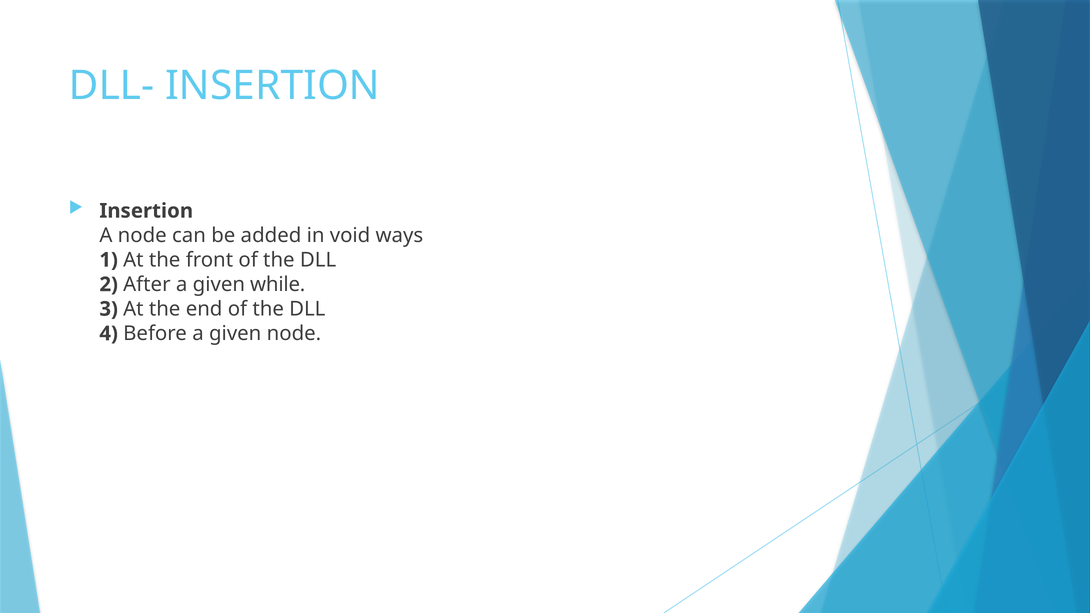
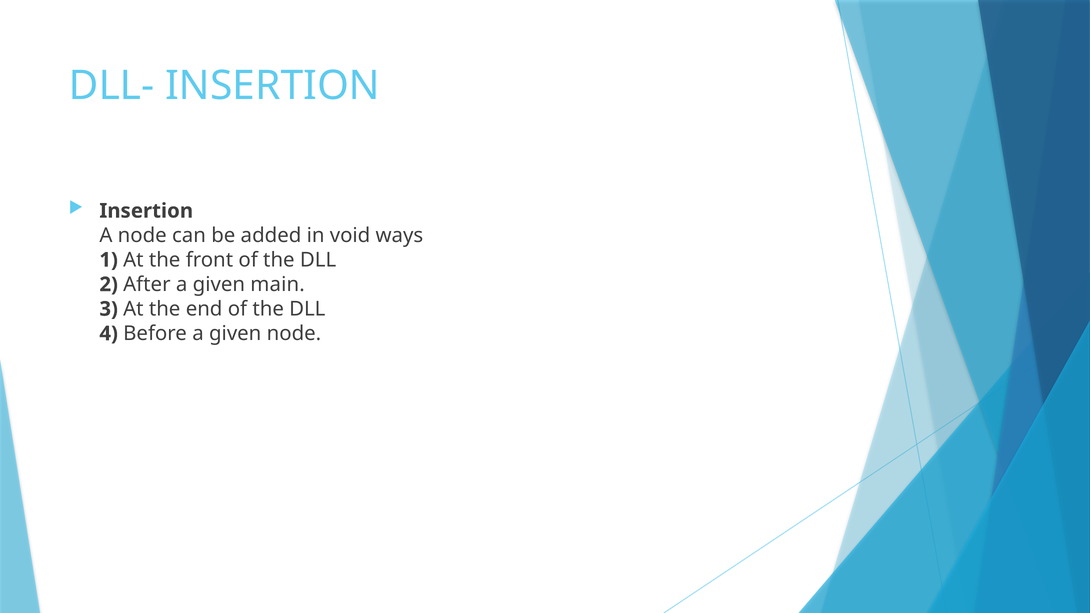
while: while -> main (278, 285)
